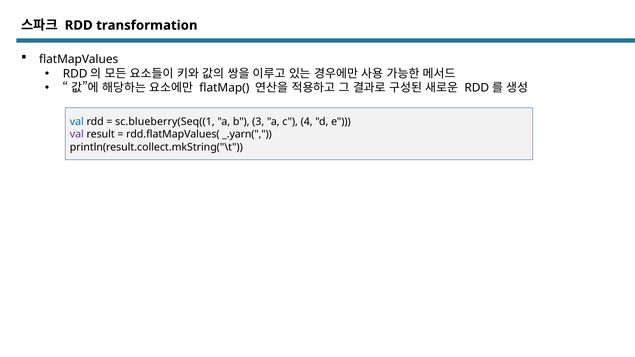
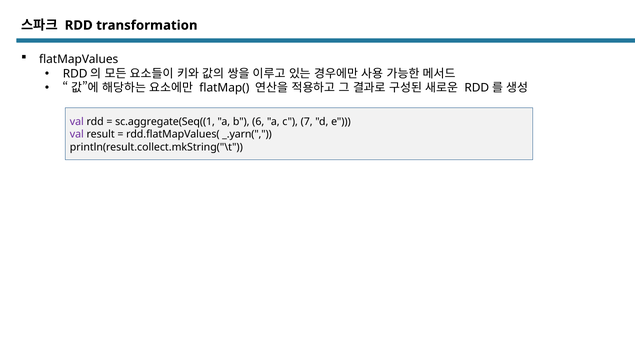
val colour: blue -> purple (77, 122)
sc.blueberry(Seq((1: sc.blueberry(Seq((1 -> sc.aggregate(Seq((1 (165, 122)
3: 3 -> 6 (258, 122)
4: 4 -> 7 (307, 122)
